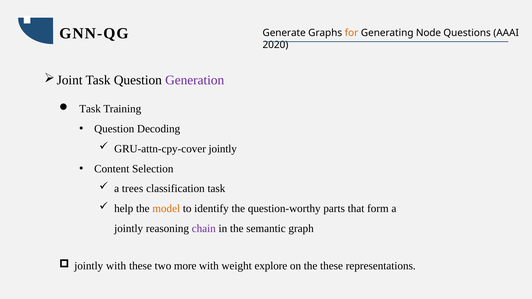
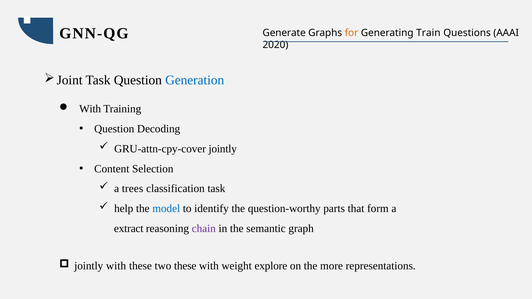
Node: Node -> Train (428, 33)
Generation colour: purple -> blue (195, 80)
Task: Task -> With (90, 109)
model colour: orange -> blue (166, 209)
jointly: jointly -> extract (129, 229)
two more: more -> these (185, 266)
the these: these -> more (332, 266)
